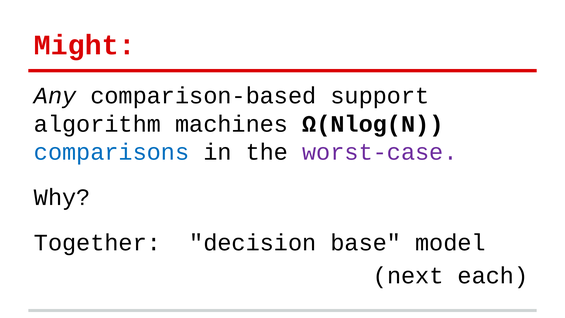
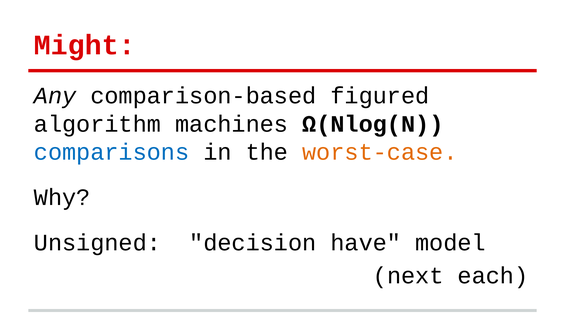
support: support -> figured (380, 96)
worst-case colour: purple -> orange (380, 152)
Together: Together -> Unsigned (97, 242)
base: base -> have (366, 242)
